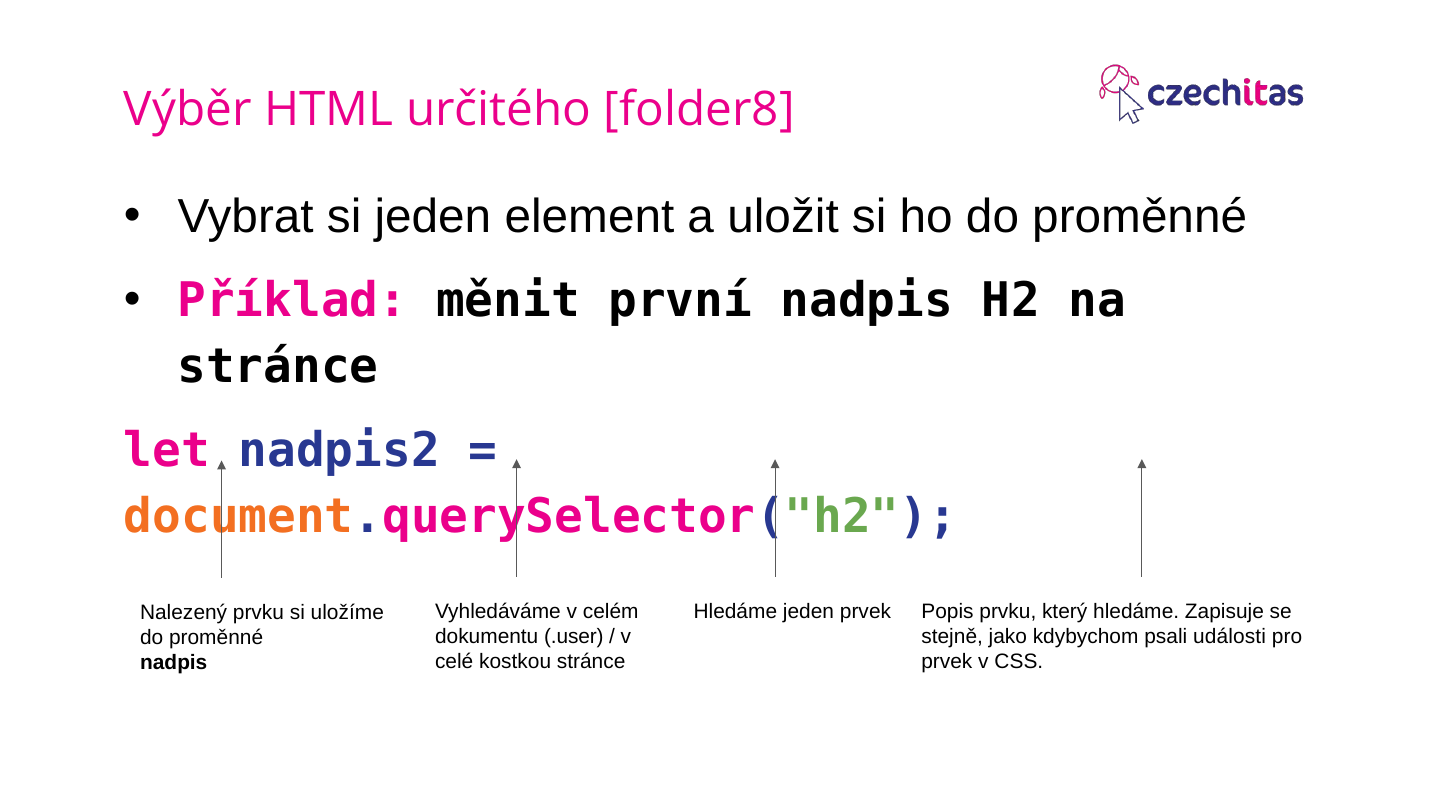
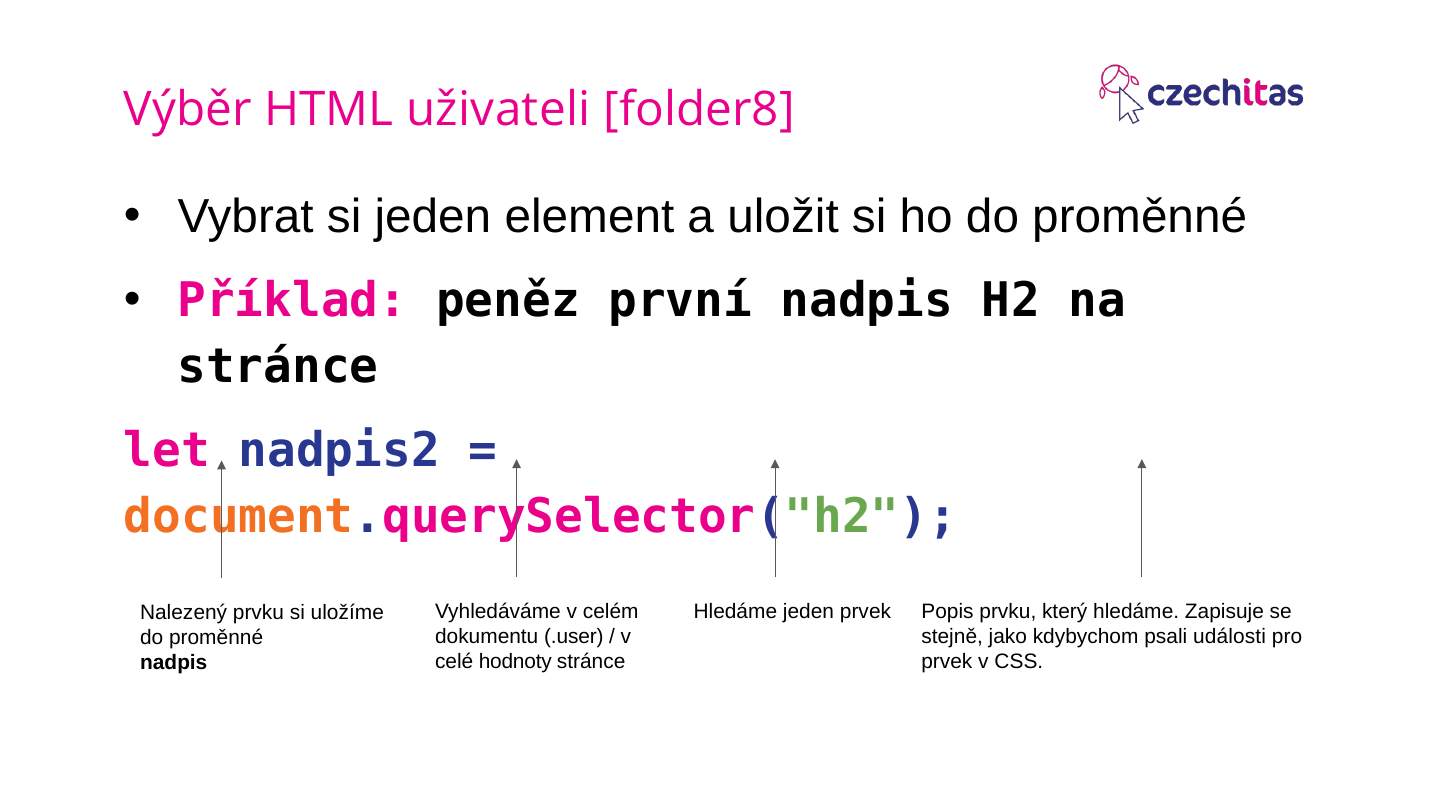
určitého: určitého -> uživateli (498, 110)
měnit: měnit -> peněz (508, 301)
kostkou: kostkou -> hodnoty (515, 662)
